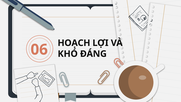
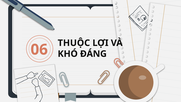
HOẠCH: HOẠCH -> THUỘC (74, 43)
